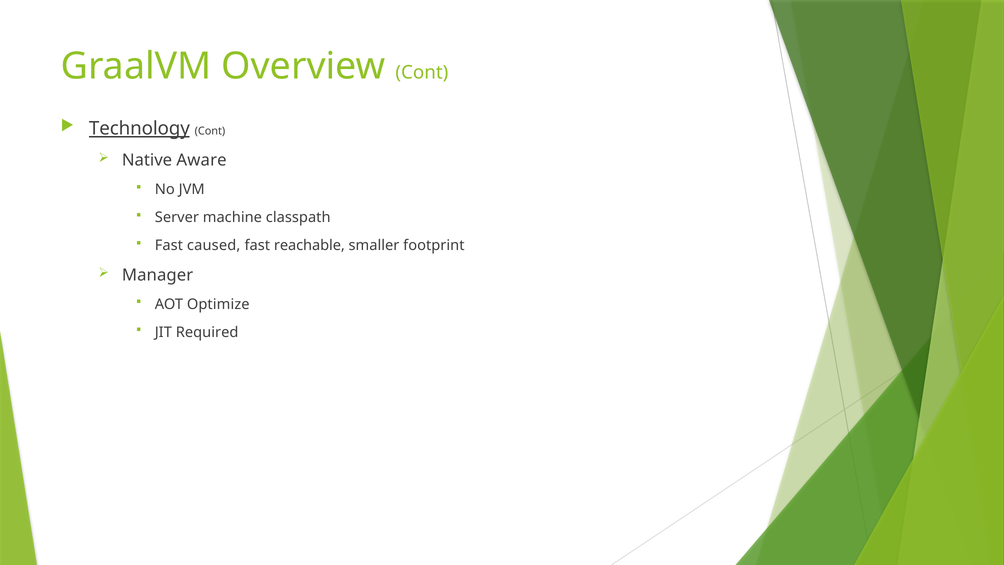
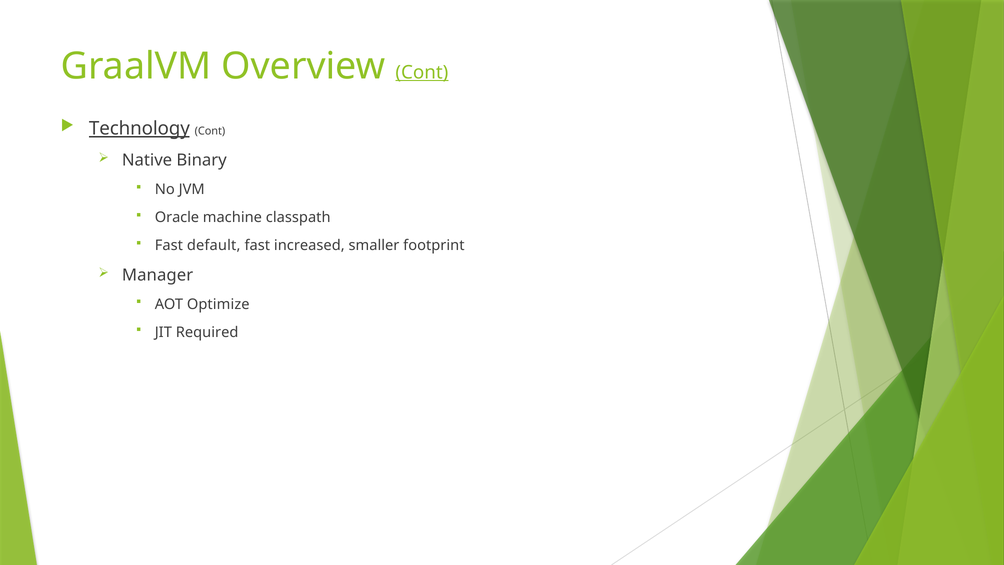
Cont underline: none -> present (422, 72)
Aware: Aware -> Binary (202, 160)
Server: Server -> Oracle (177, 217)
caused: caused -> default (214, 246)
reachable: reachable -> increased (309, 246)
